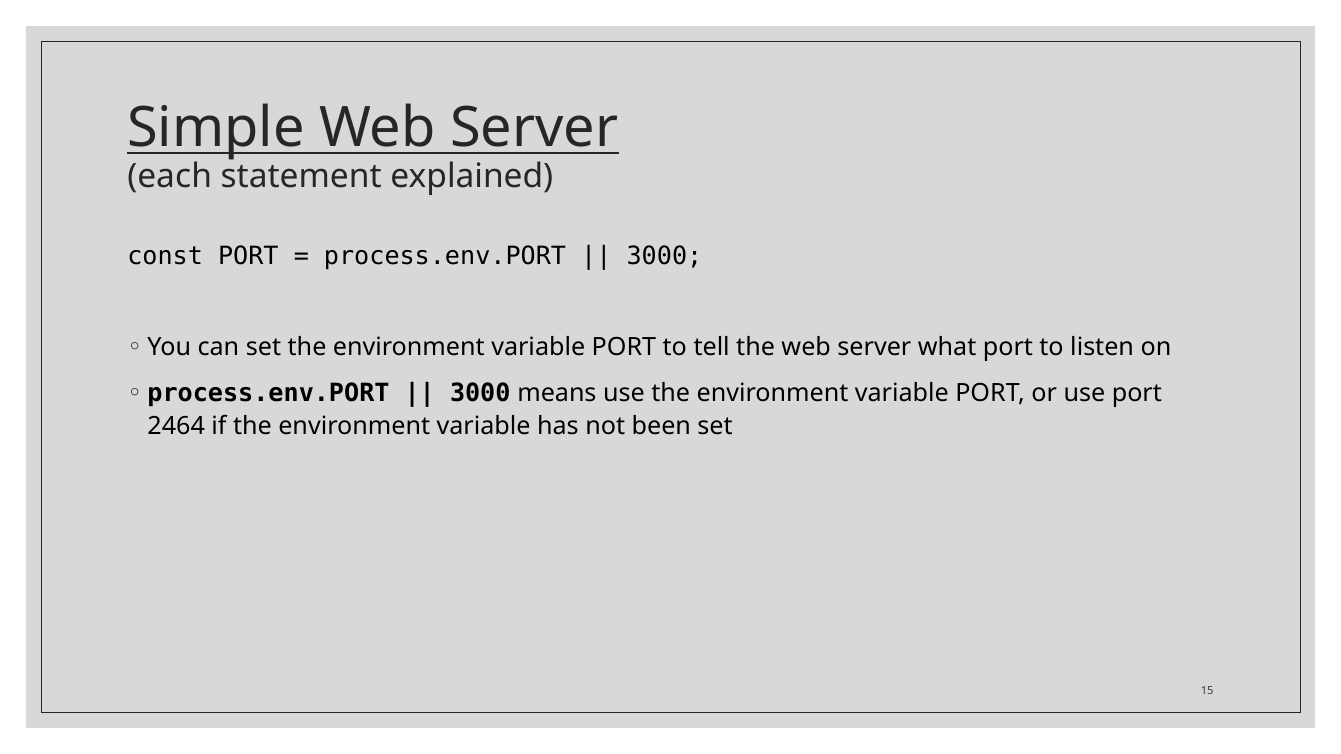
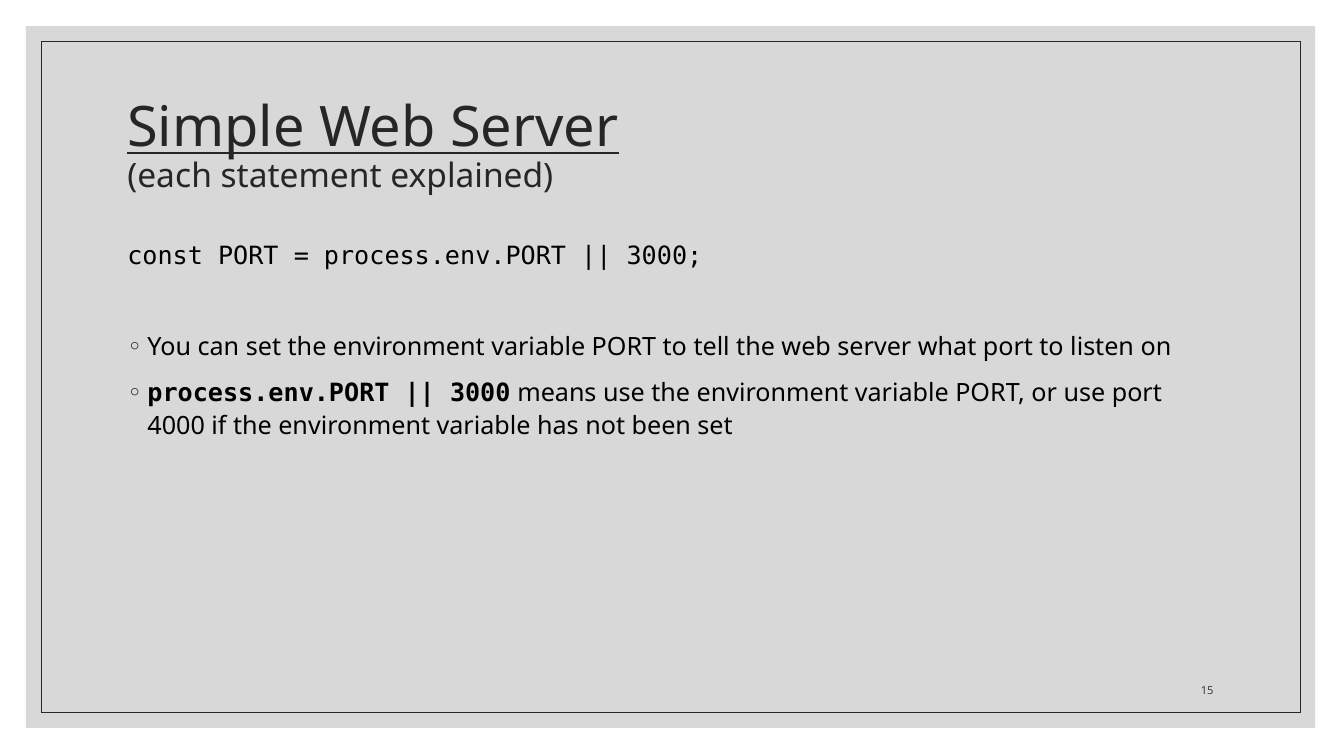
2464: 2464 -> 4000 (176, 427)
